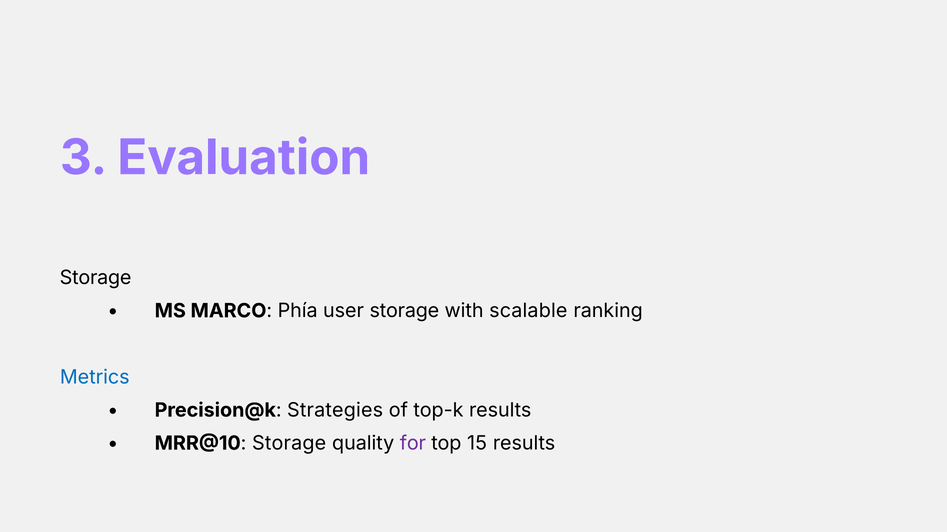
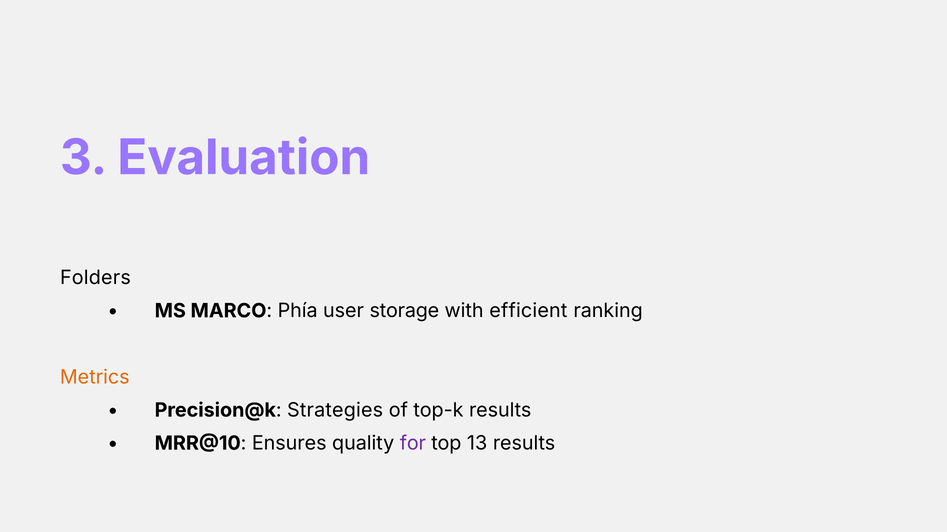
Storage: Storage -> Folders (95, 278)
scalable: scalable -> efficient (528, 311)
Metrics colour: blue -> orange (95, 378)
MRR@10 Storage: Storage -> Ensures (289, 444)
15: 15 -> 13 (477, 444)
